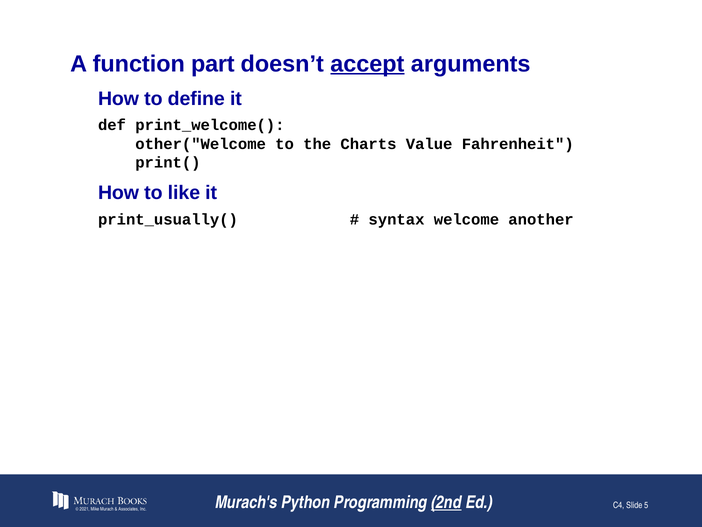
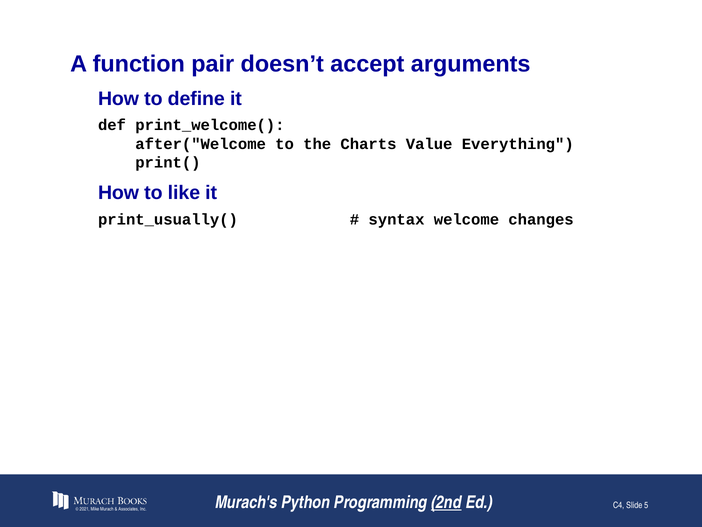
part: part -> pair (213, 64)
accept underline: present -> none (367, 64)
other("Welcome: other("Welcome -> after("Welcome (201, 144)
Fahrenheit: Fahrenheit -> Everything (518, 144)
another: another -> changes (541, 219)
